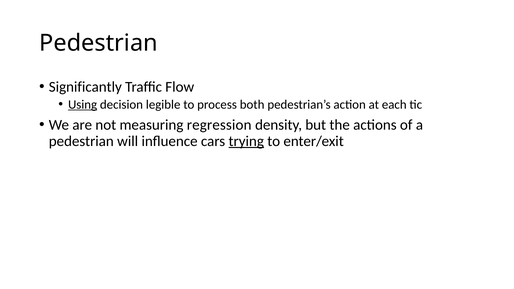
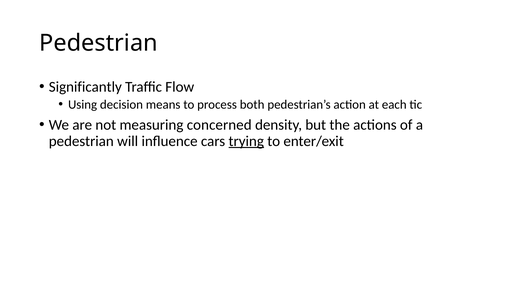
Using underline: present -> none (83, 105)
legible: legible -> means (163, 105)
regression: regression -> concerned (219, 125)
